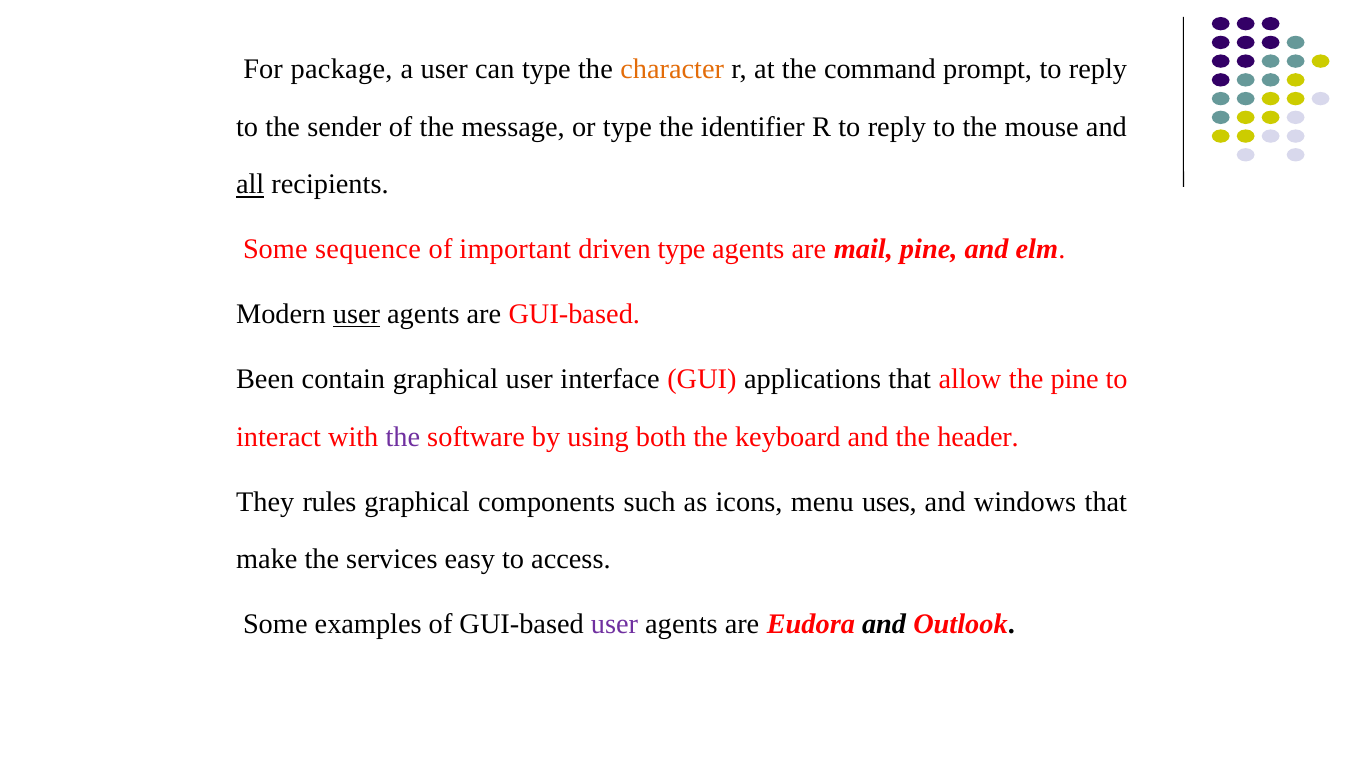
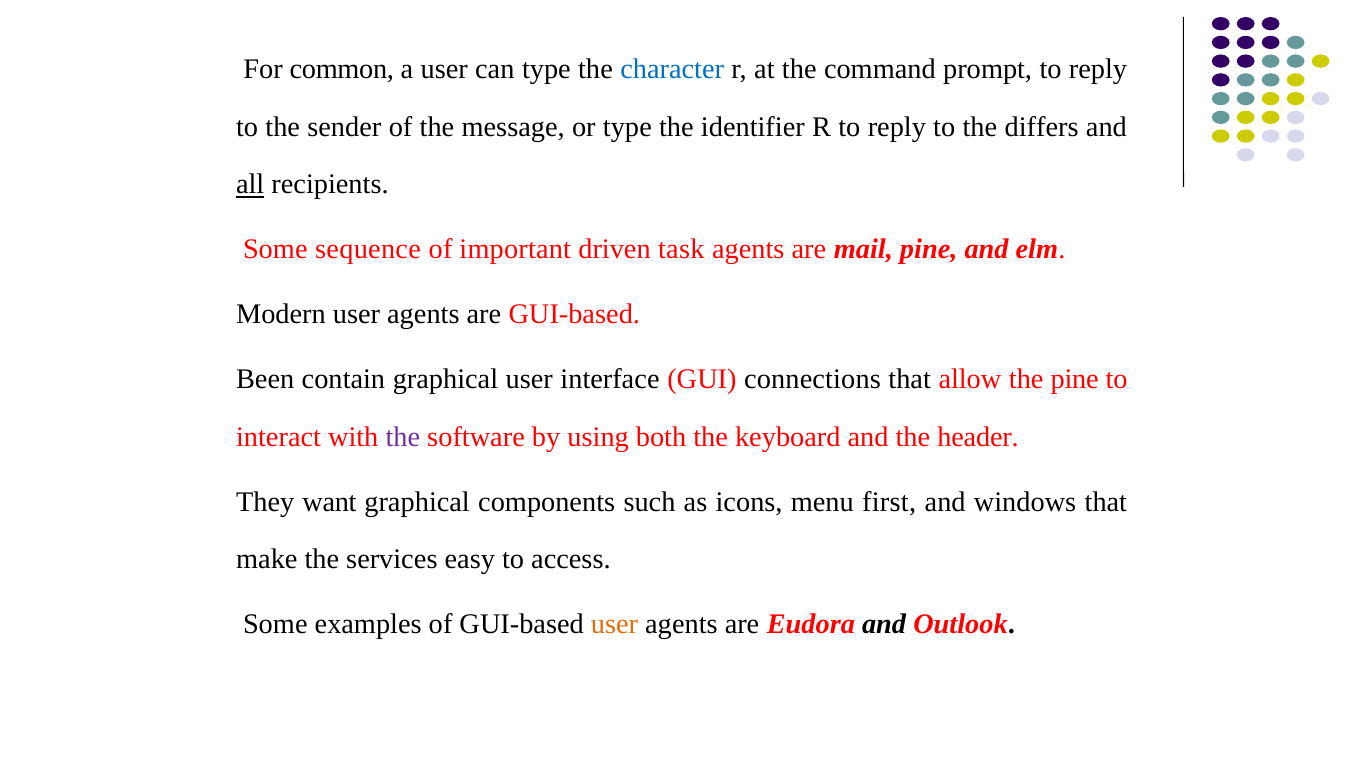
package: package -> common (342, 69)
character colour: orange -> blue (672, 69)
mouse: mouse -> differs (1042, 127)
driven type: type -> task (681, 249)
user underline: present -> none (357, 314)
applications: applications -> connections (812, 379)
rules: rules -> want (329, 501)
uses: uses -> first (889, 501)
user colour: purple -> orange (614, 624)
